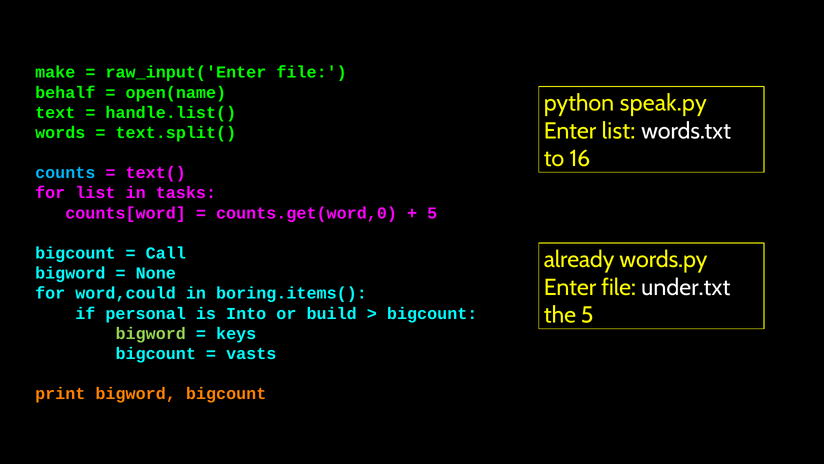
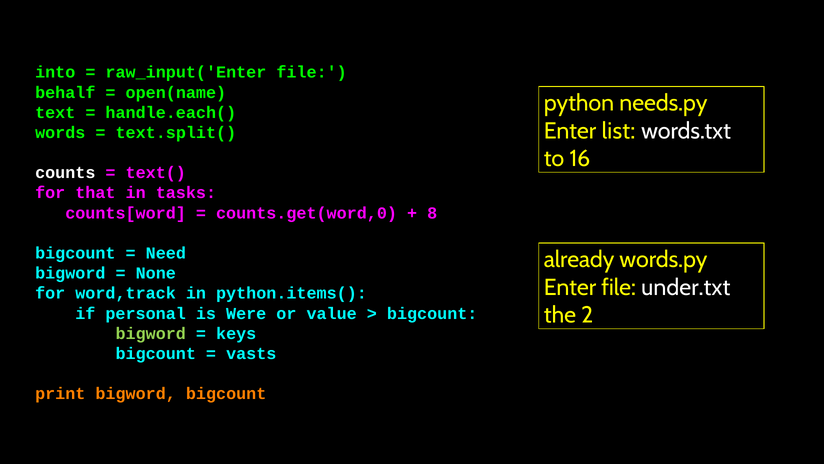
make: make -> into (55, 72)
speak.py: speak.py -> needs.py (663, 103)
handle.list(: handle.list( -> handle.each( (171, 112)
counts colour: light blue -> white (65, 173)
for list: list -> that (95, 193)
5: 5 -> 8 (432, 213)
Call: Call -> Need (166, 253)
word,could: word,could -> word,track (126, 293)
boring.items(: boring.items( -> python.items( (291, 293)
the 5: 5 -> 2 (587, 315)
Into: Into -> Were (246, 313)
build: build -> value (332, 313)
